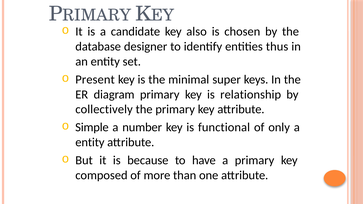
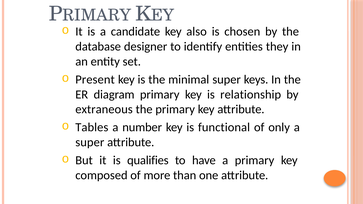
thus: thus -> they (277, 47)
collectively: collectively -> extraneous (104, 109)
Simple: Simple -> Tables (92, 127)
entity: entity -> super (90, 142)
because: because -> qualifies (148, 160)
